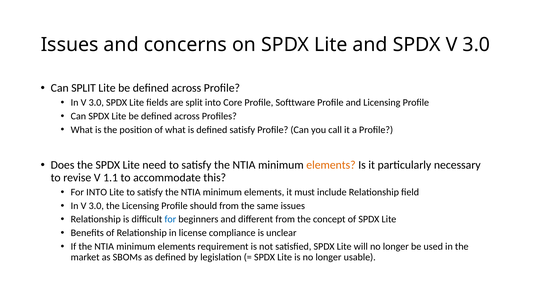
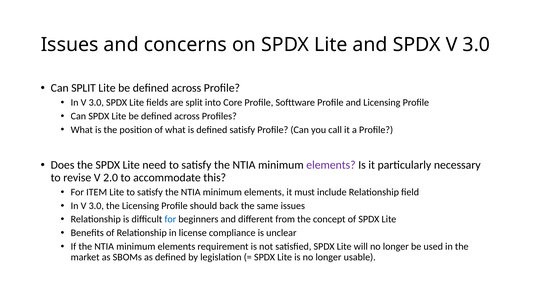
elements colour: orange -> purple (331, 165)
1.1: 1.1 -> 2.0 (111, 178)
For INTO: INTO -> ITEM (97, 192)
should from: from -> back (229, 206)
